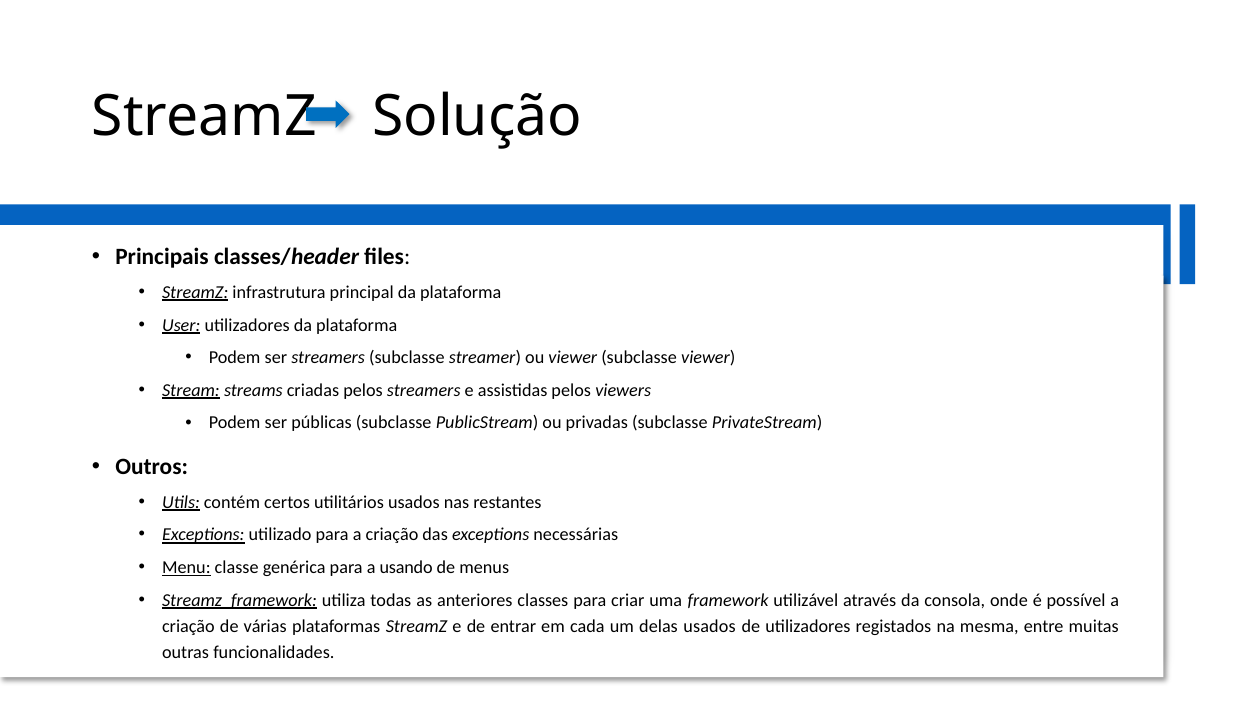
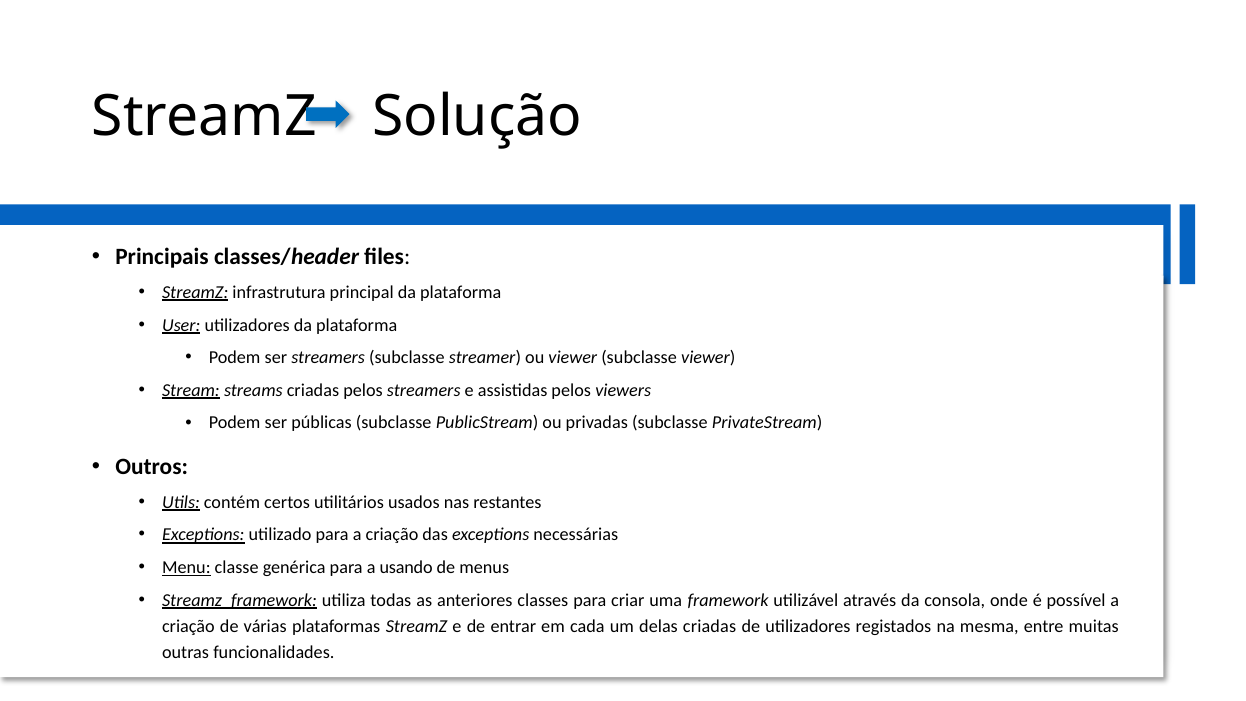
delas usados: usados -> criadas (710, 626)
